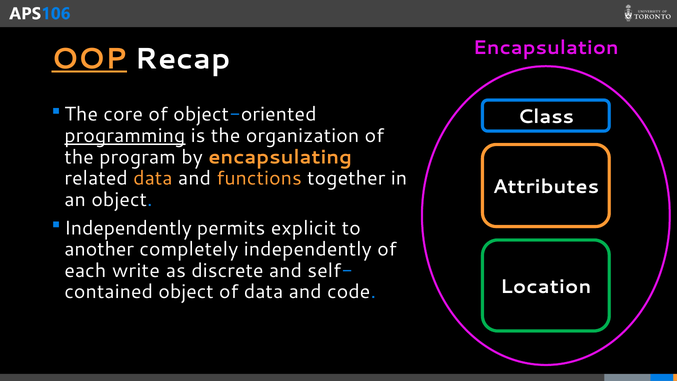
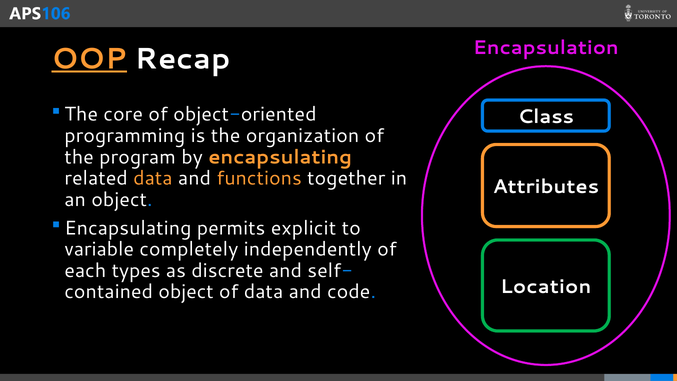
programming underline: present -> none (125, 136)
Independently: Independently -> Encapsulating (128, 228)
another: another -> variable (99, 249)
write: write -> types (136, 271)
